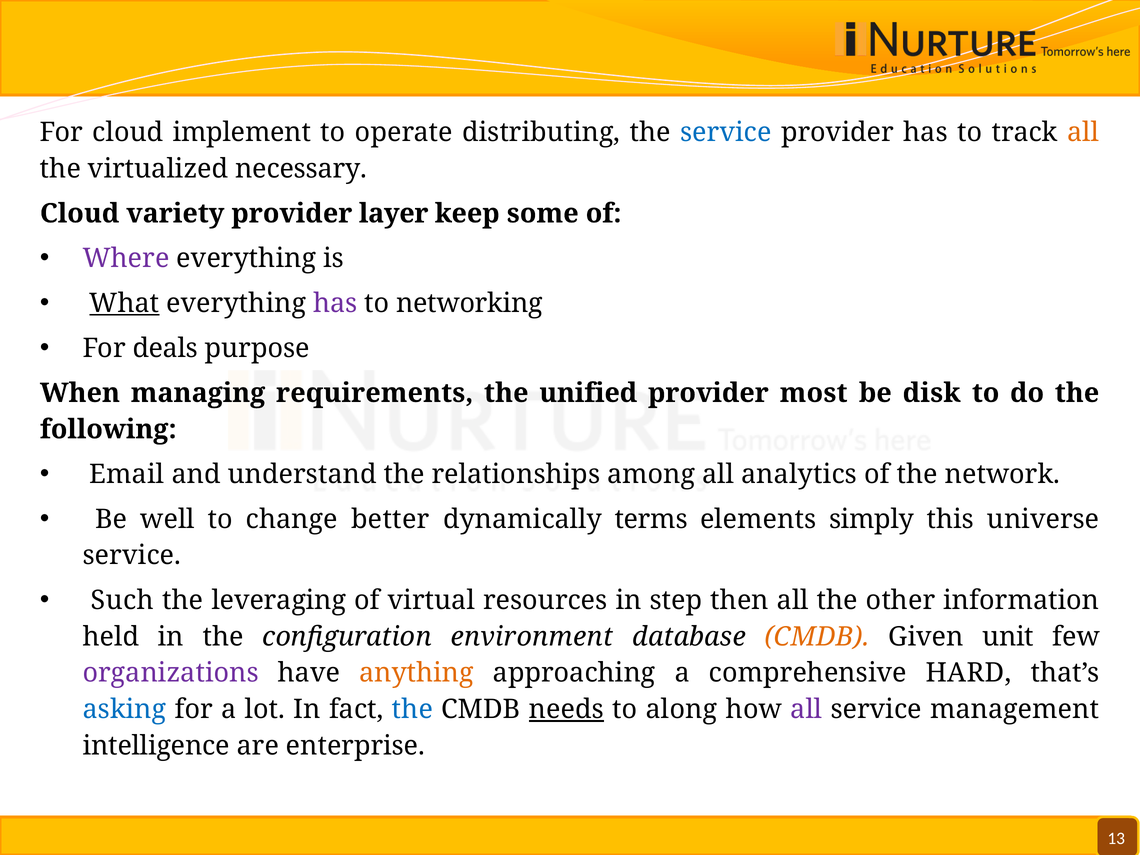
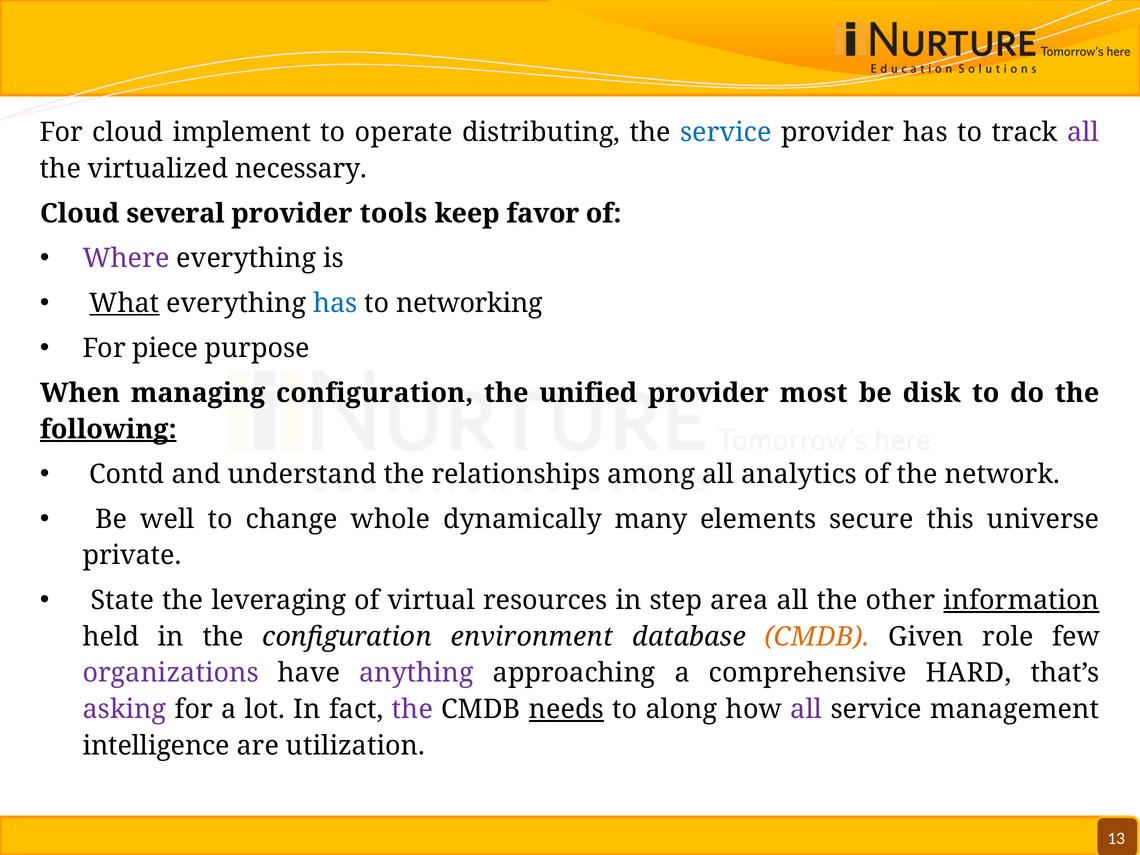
all colour: orange -> purple (1083, 132)
variety: variety -> several (175, 214)
layer: layer -> tools (393, 214)
some: some -> favor (543, 214)
has colour: purple -> blue (335, 303)
deals: deals -> piece (165, 348)
managing requirements: requirements -> configuration (375, 393)
following underline: none -> present (108, 429)
Email: Email -> Contd (127, 474)
better: better -> whole (390, 519)
terms: terms -> many (651, 519)
simply: simply -> secure (871, 519)
service: service -> private (132, 556)
Such: Such -> State (122, 600)
then: then -> area (739, 600)
information underline: none -> present (1021, 600)
unit: unit -> role (1008, 637)
anything colour: orange -> purple (417, 673)
asking colour: blue -> purple (124, 709)
the colour: blue -> purple (412, 709)
enterprise: enterprise -> utilization (355, 746)
